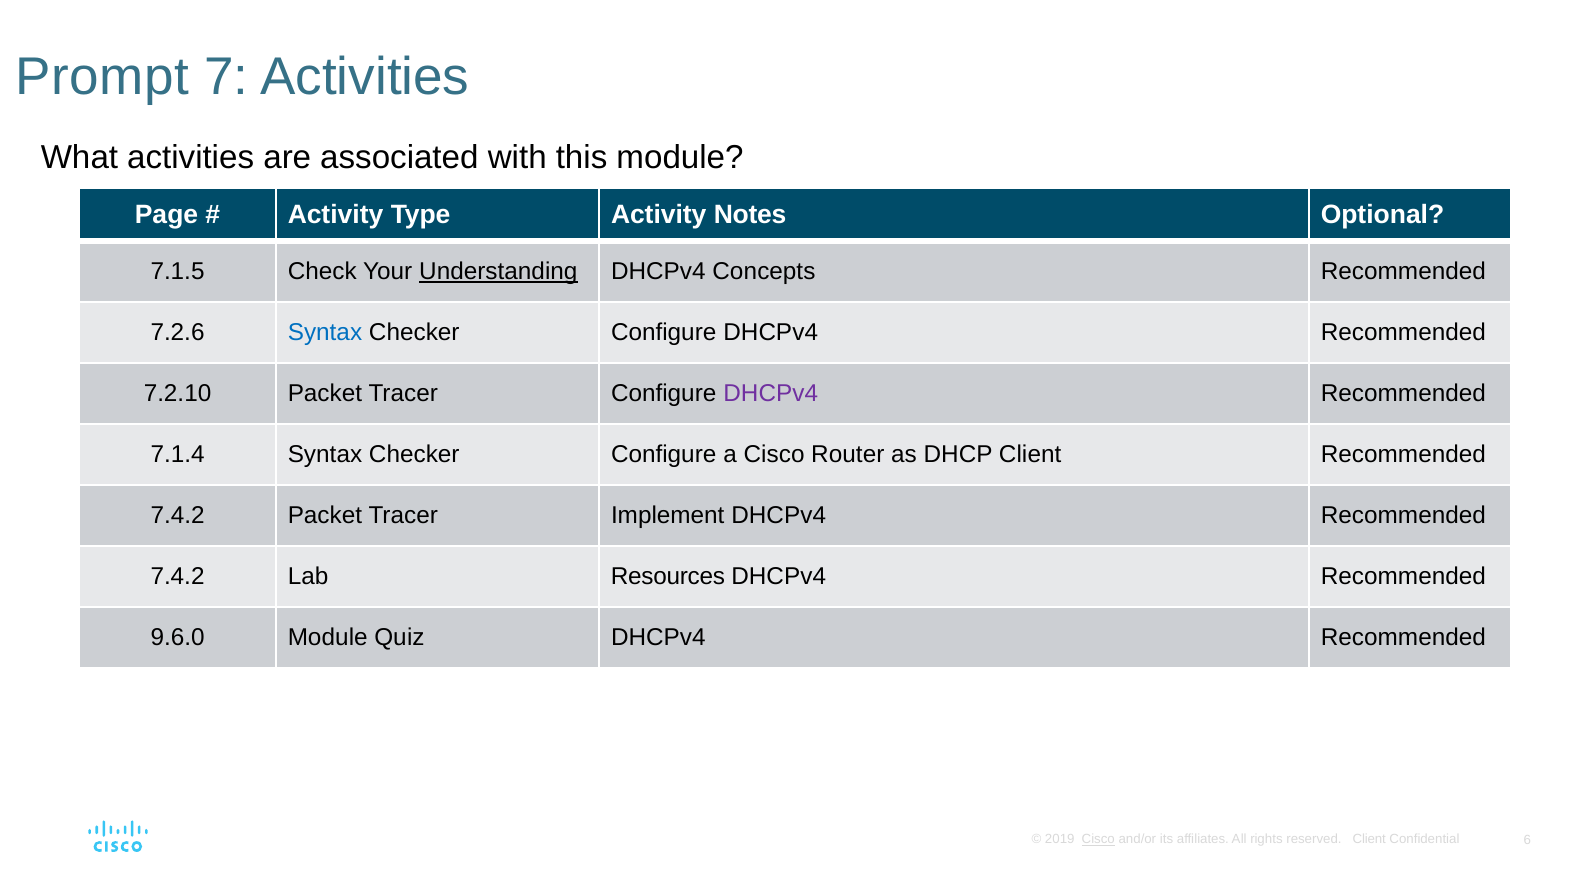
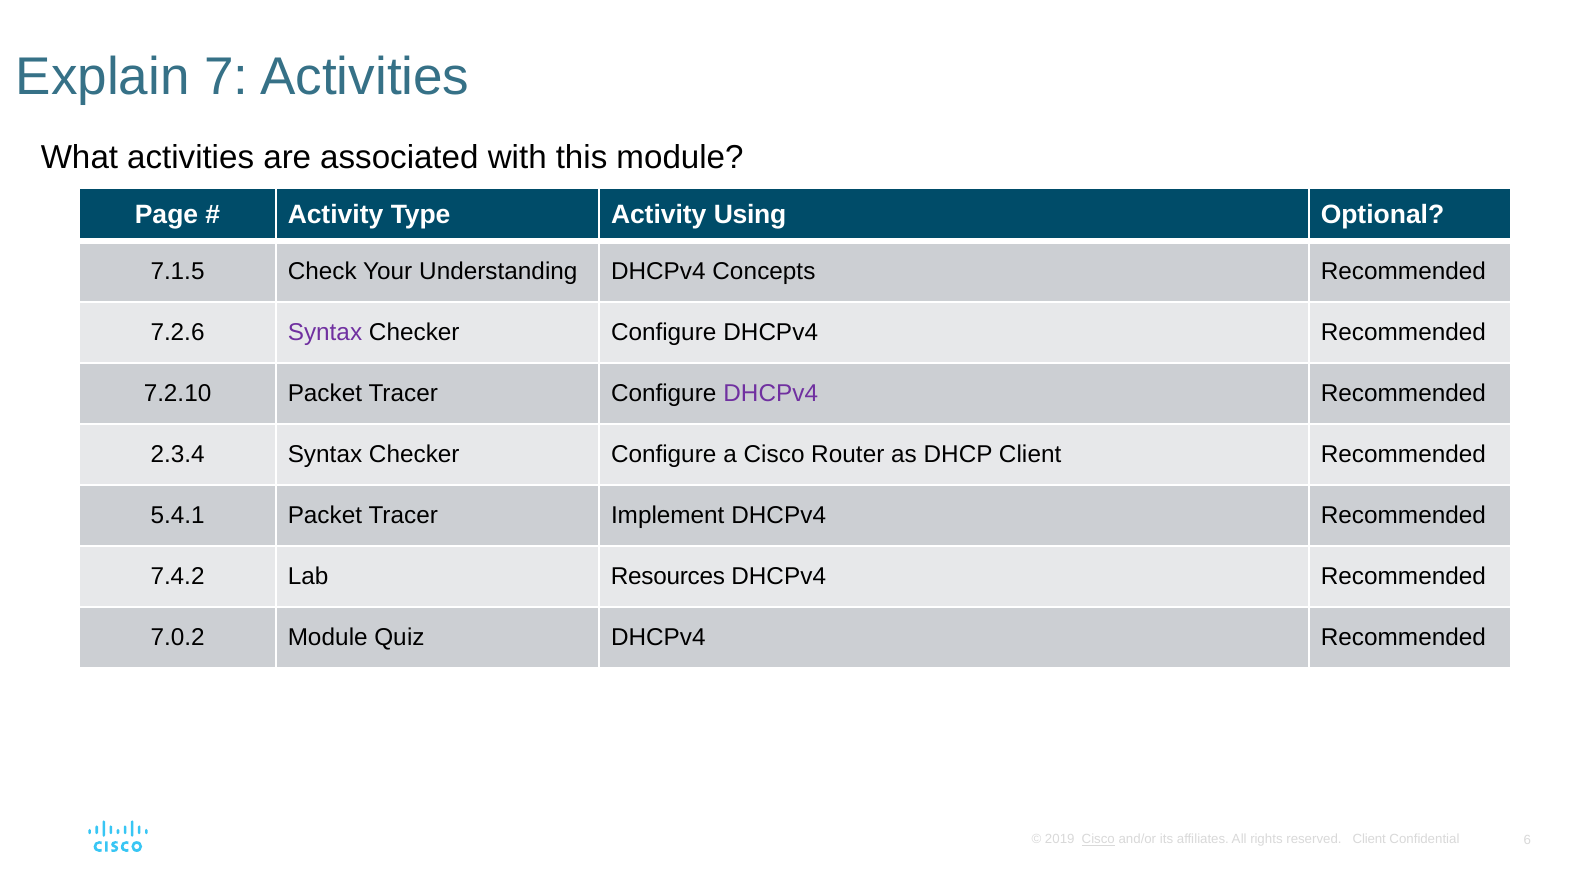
Prompt: Prompt -> Explain (103, 77)
Notes: Notes -> Using (750, 215)
Understanding underline: present -> none (498, 272)
Syntax colour: blue -> purple (325, 333)
7.1.4: 7.1.4 -> 2.3.4 (178, 455)
7.4.2: 7.4.2 -> 5.4.1 (178, 516)
9.6.0: 9.6.0 -> 7.0.2 (178, 638)
